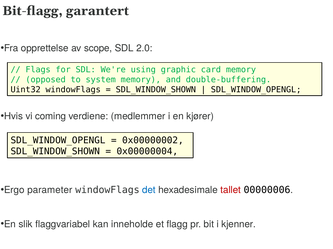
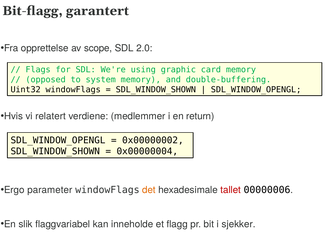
coming: coming -> relatert (51, 117)
kjører: kjører -> return (200, 117)
det colour: blue -> orange (149, 191)
kjenner: kjenner -> sjekker (239, 225)
